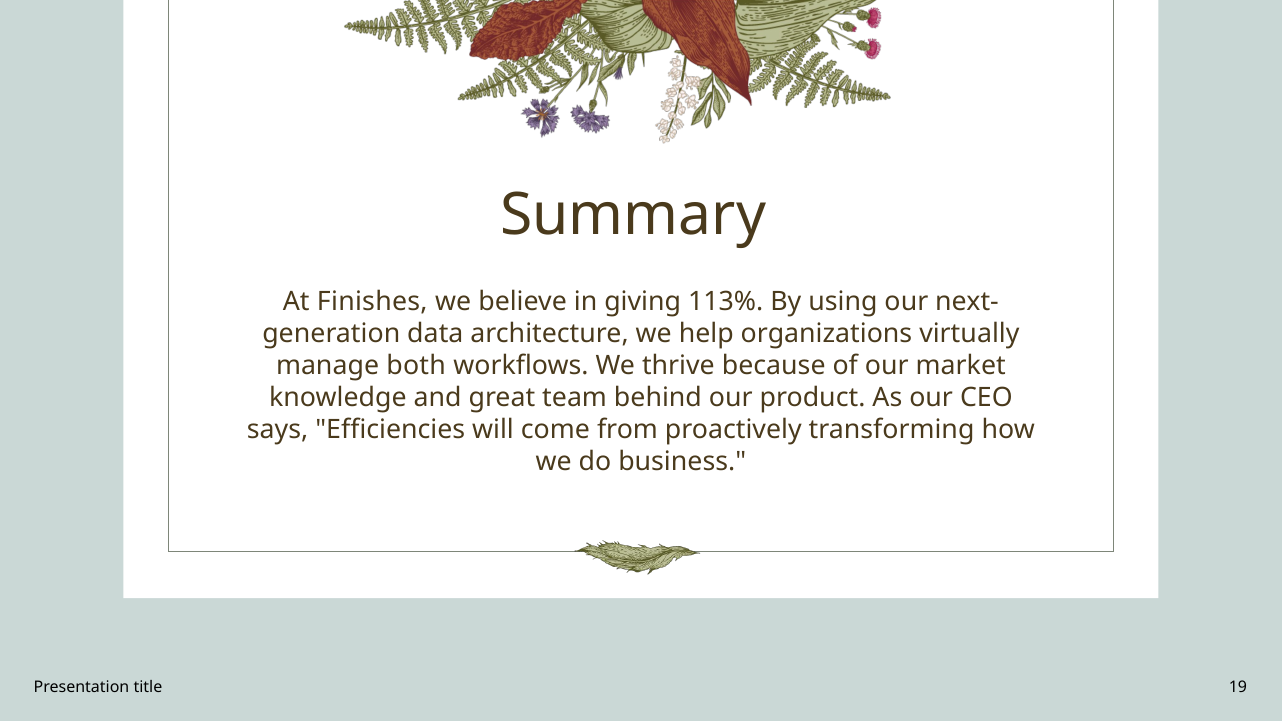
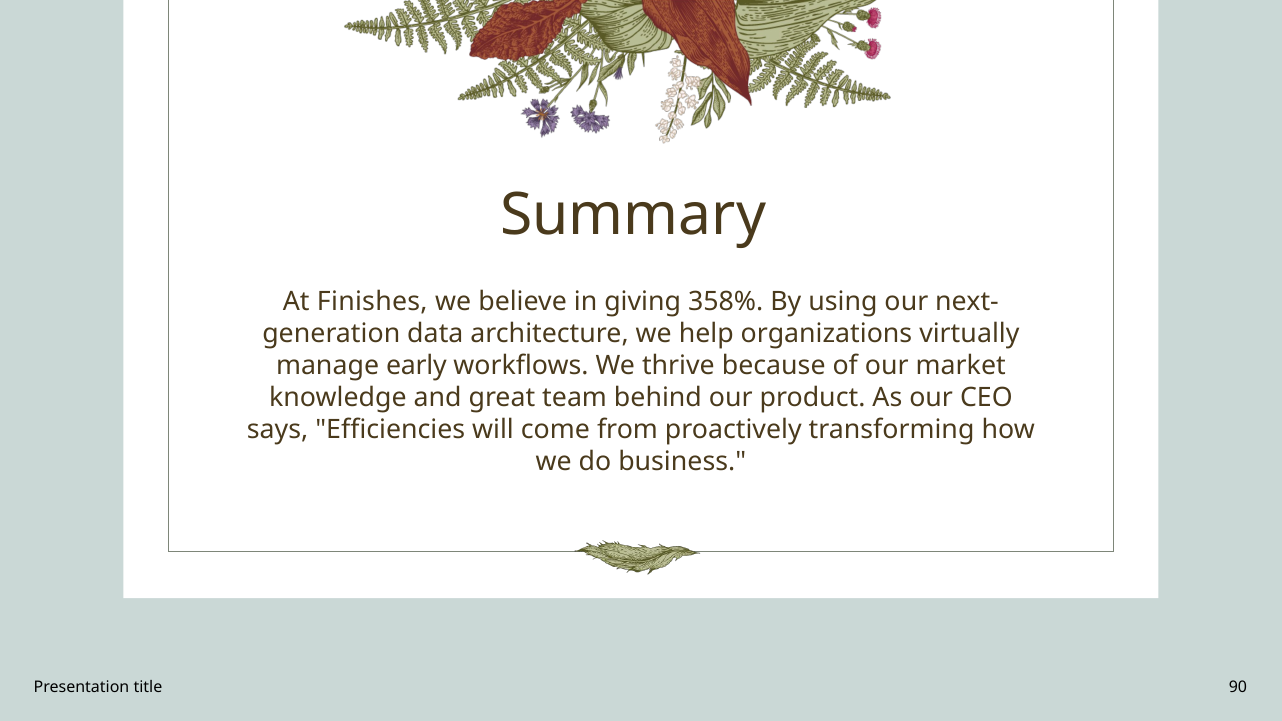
113%: 113% -> 358% (726, 302)
both: both -> early (416, 366)
19: 19 -> 90 (1238, 687)
